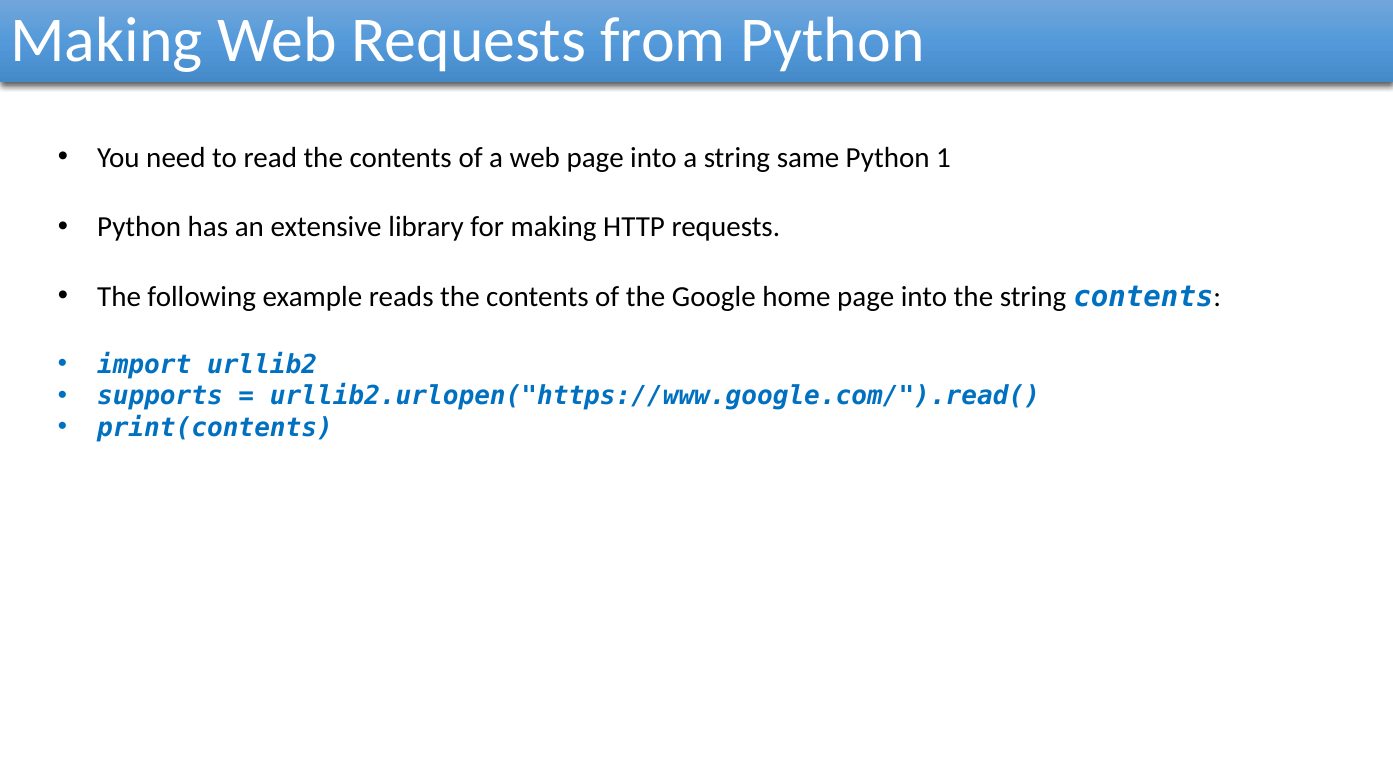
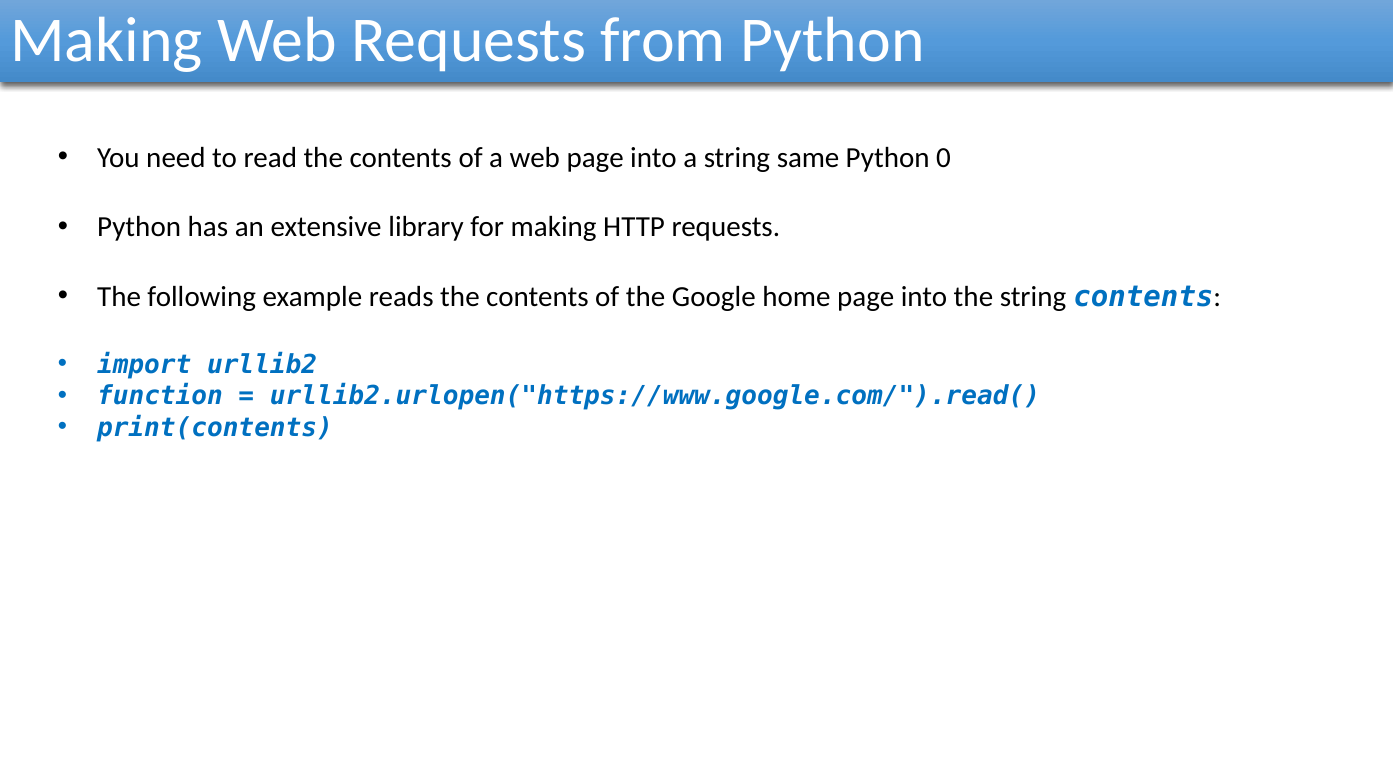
1: 1 -> 0 (944, 157)
supports: supports -> function (160, 396)
